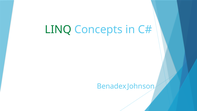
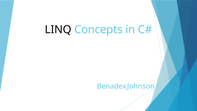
LINQ colour: green -> black (58, 30)
